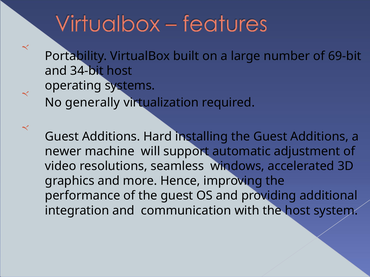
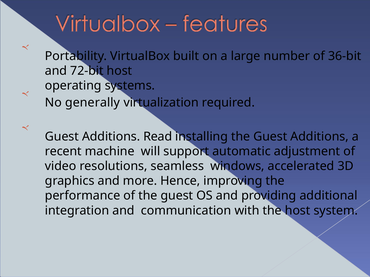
69-bit: 69-bit -> 36-bit (345, 56)
34-bit: 34-bit -> 72-bit (87, 71)
Hard: Hard -> Read (158, 137)
newer: newer -> recent (63, 152)
